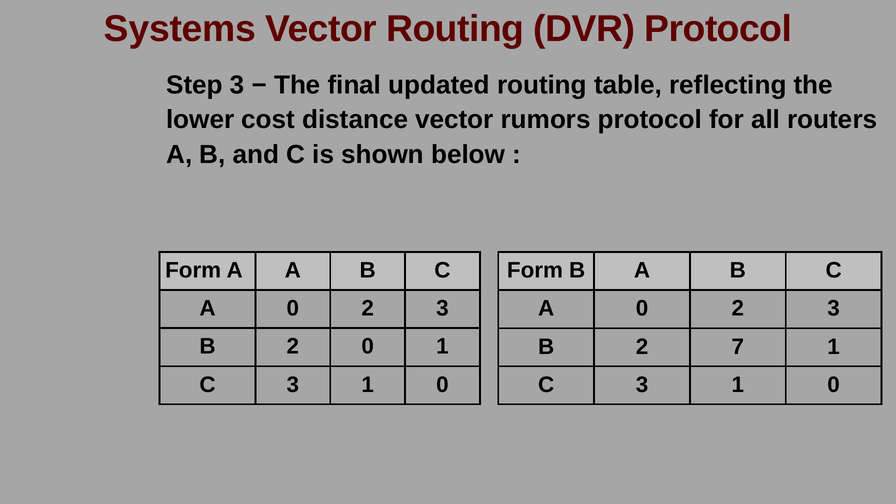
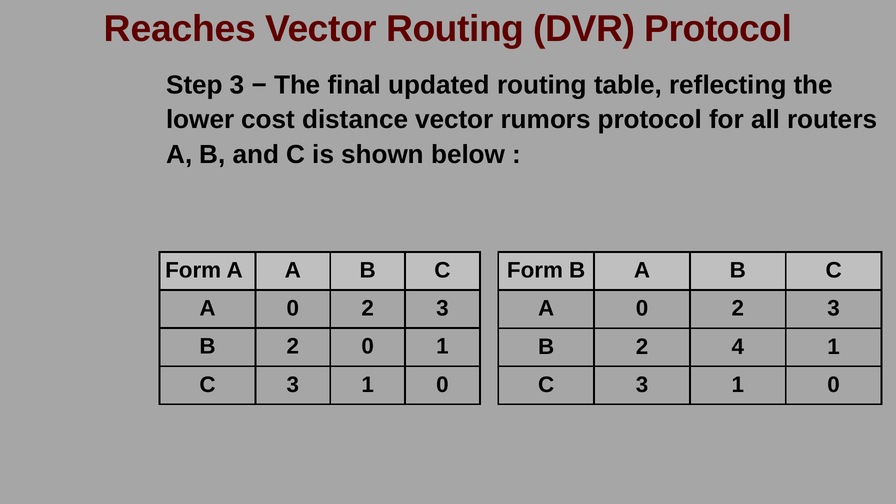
Systems: Systems -> Reaches (180, 29)
7: 7 -> 4 (738, 347)
